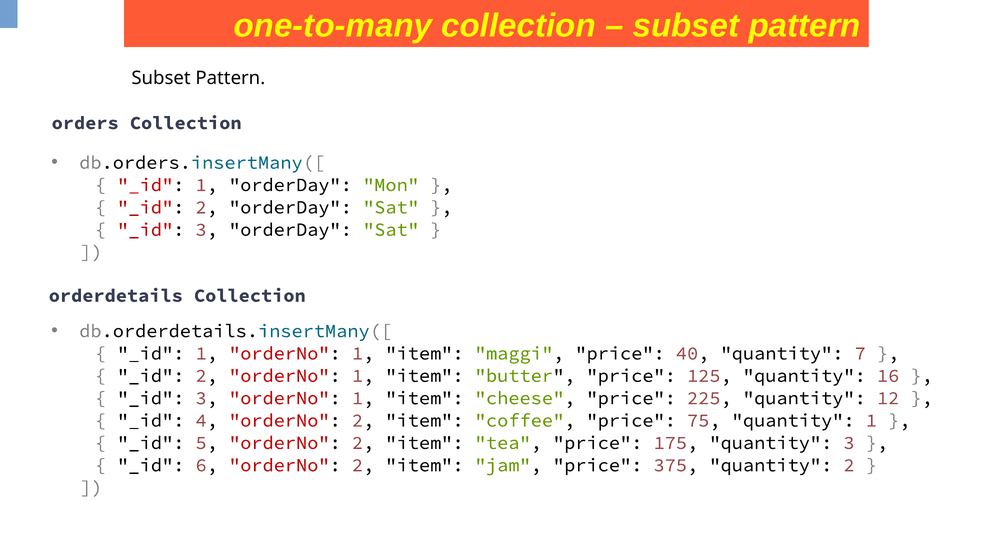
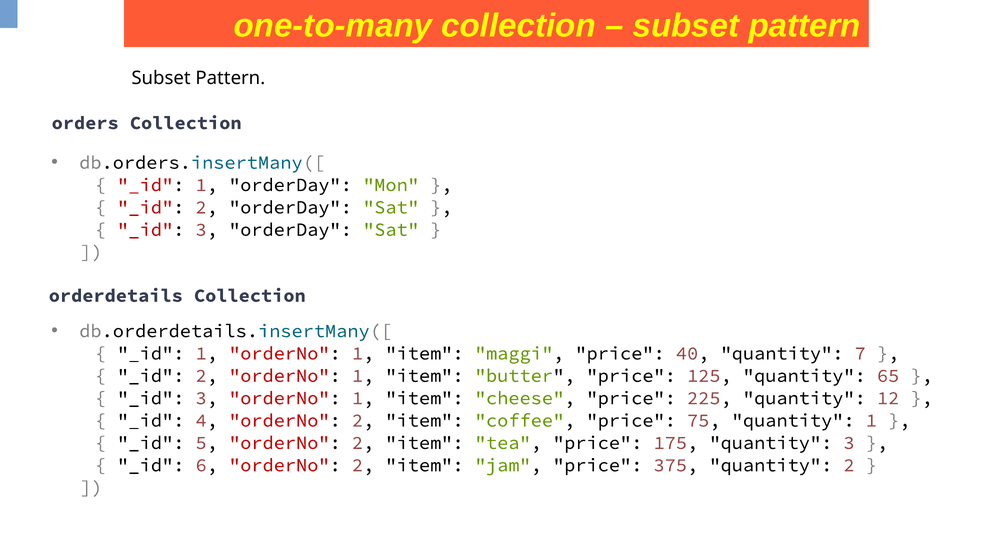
16: 16 -> 65 (888, 375)
